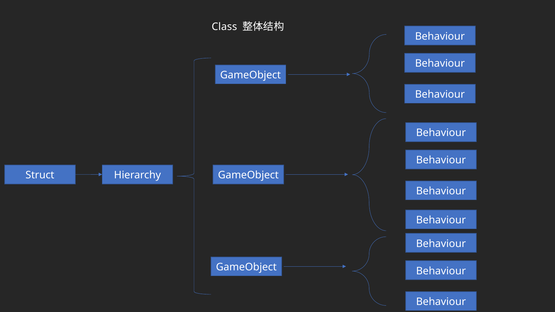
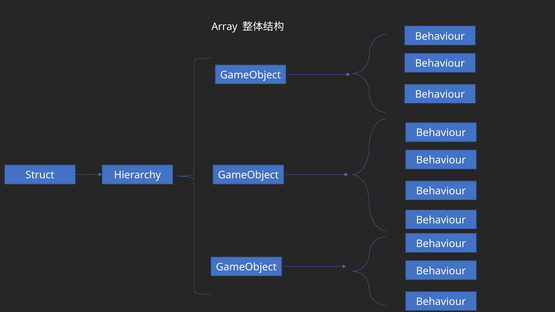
Class: Class -> Array (224, 27)
